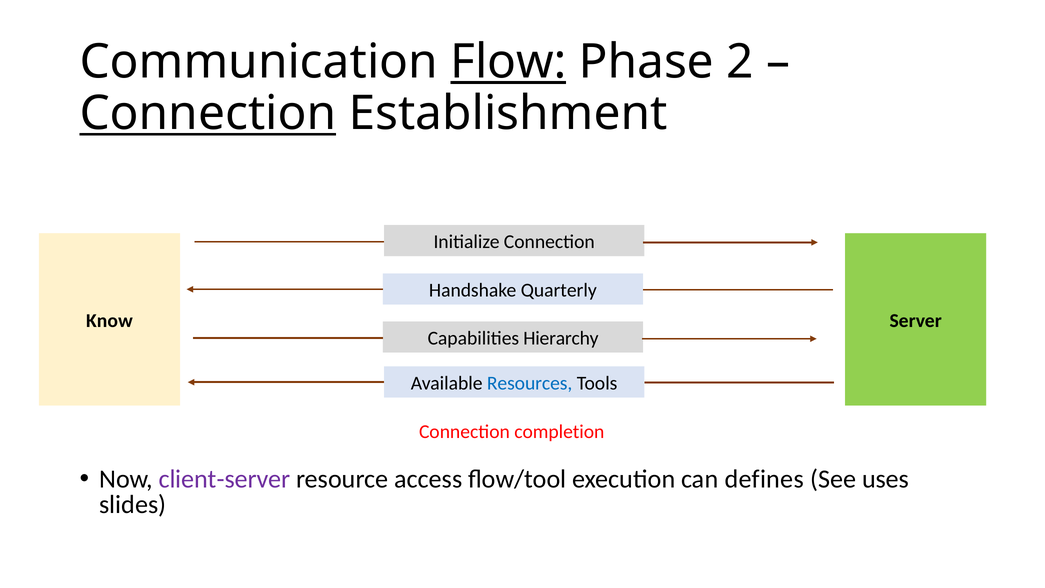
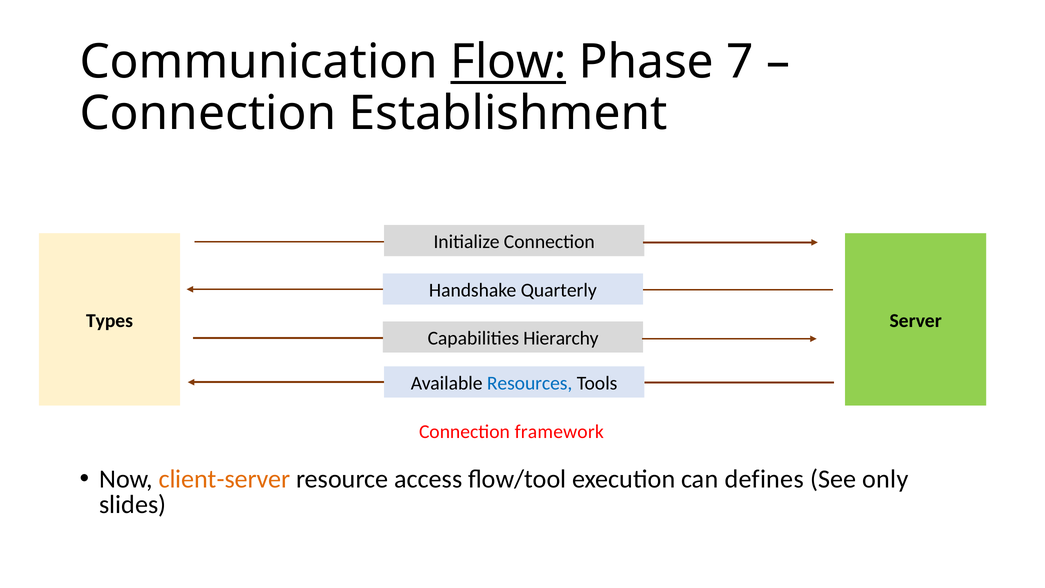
2: 2 -> 7 (740, 62)
Connection underline: present -> none (208, 114)
Know: Know -> Types (109, 321)
completion: completion -> framework (559, 431)
client-server colour: purple -> orange (224, 479)
uses: uses -> only (885, 479)
